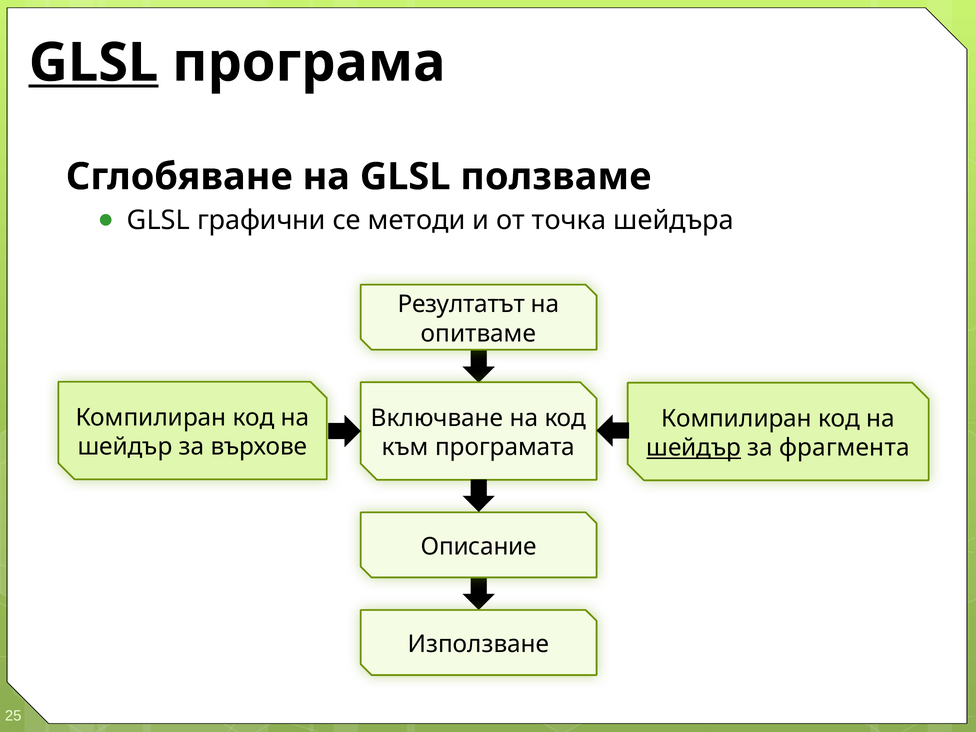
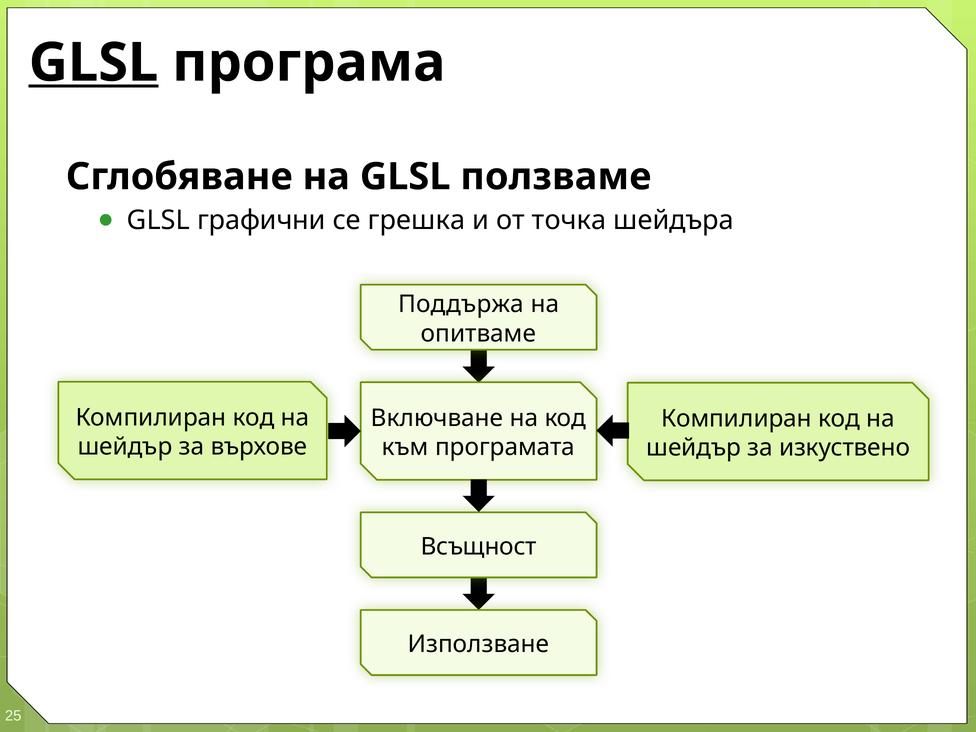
методи: методи -> грешка (417, 220)
Резултатът: Резултатът -> Поддържа (461, 304)
шейдър underline: present -> none (694, 448)
фрагмента: фрагмента -> изкуствено (845, 448)
Описание: Описание -> Всъщност (479, 547)
